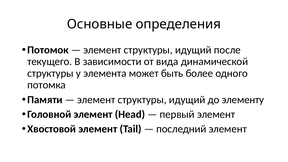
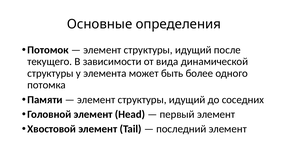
элементу: элементу -> соседних (243, 100)
